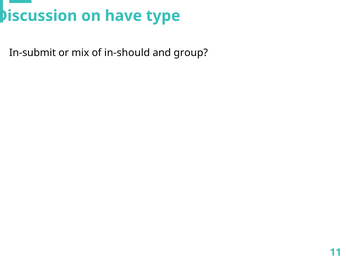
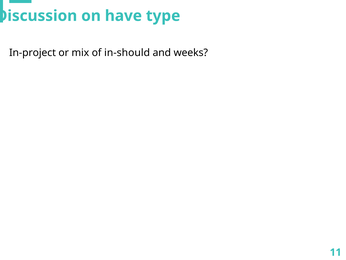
In-submit: In-submit -> In-project (33, 53)
group: group -> weeks (191, 53)
